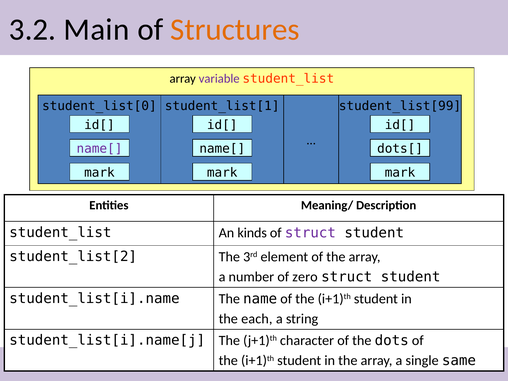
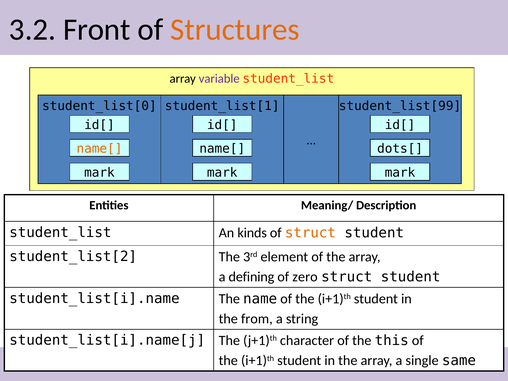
Main: Main -> Front (97, 30)
name[ colour: purple -> orange (99, 149)
struct colour: purple -> orange (310, 233)
number: number -> defining (251, 277)
each: each -> from (257, 319)
dots: dots -> this (392, 341)
